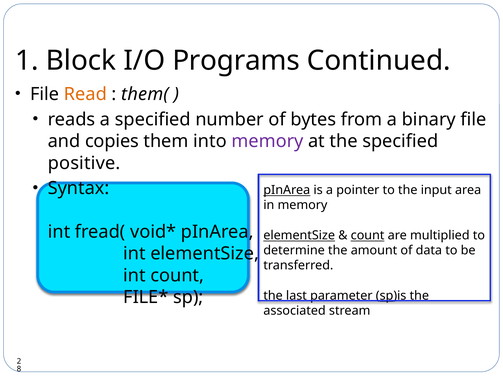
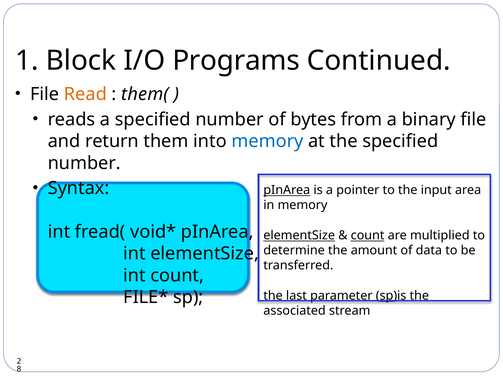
copies: copies -> return (112, 141)
memory colour: purple -> blue (267, 141)
positive: positive -> number (84, 163)
